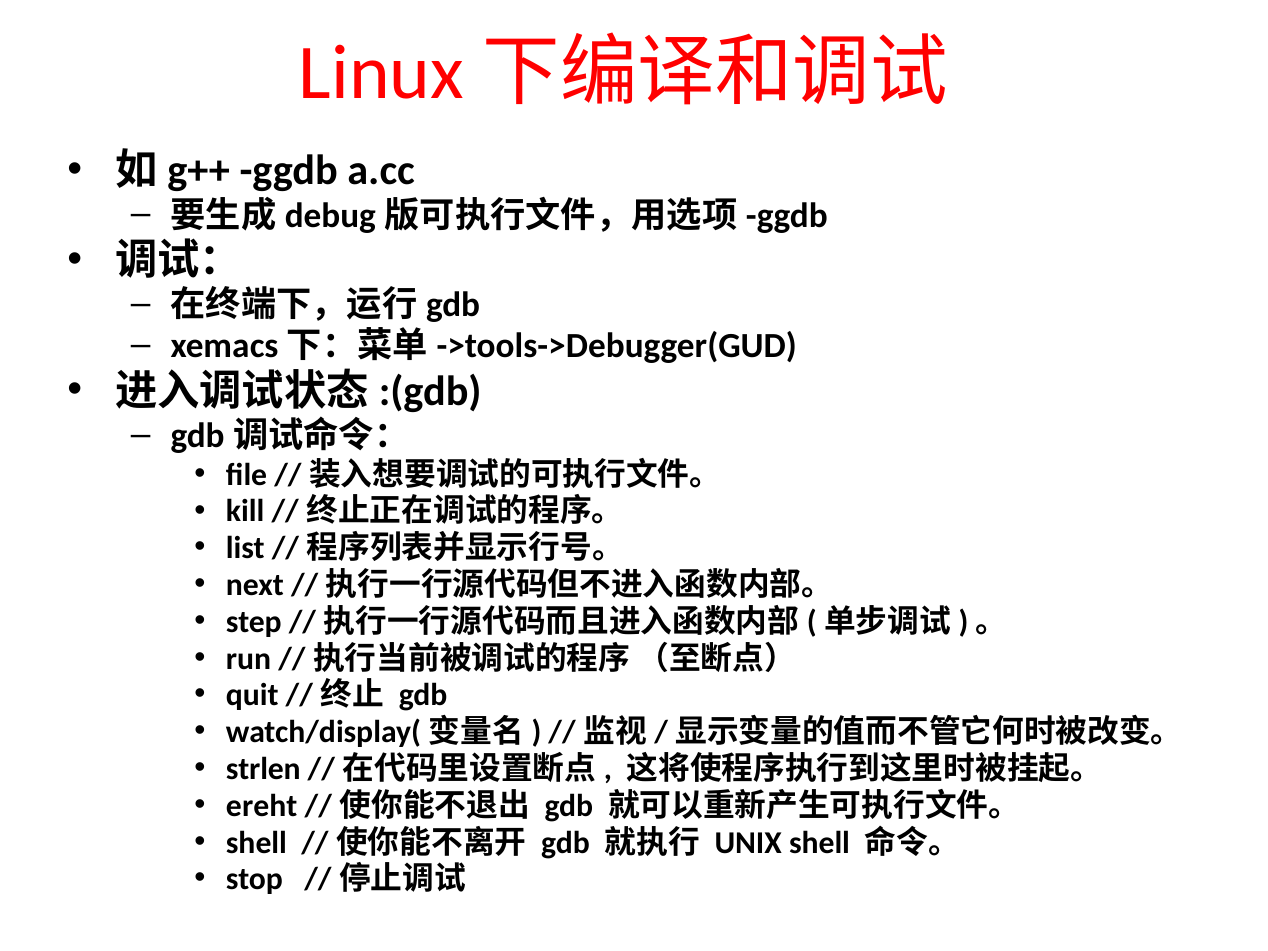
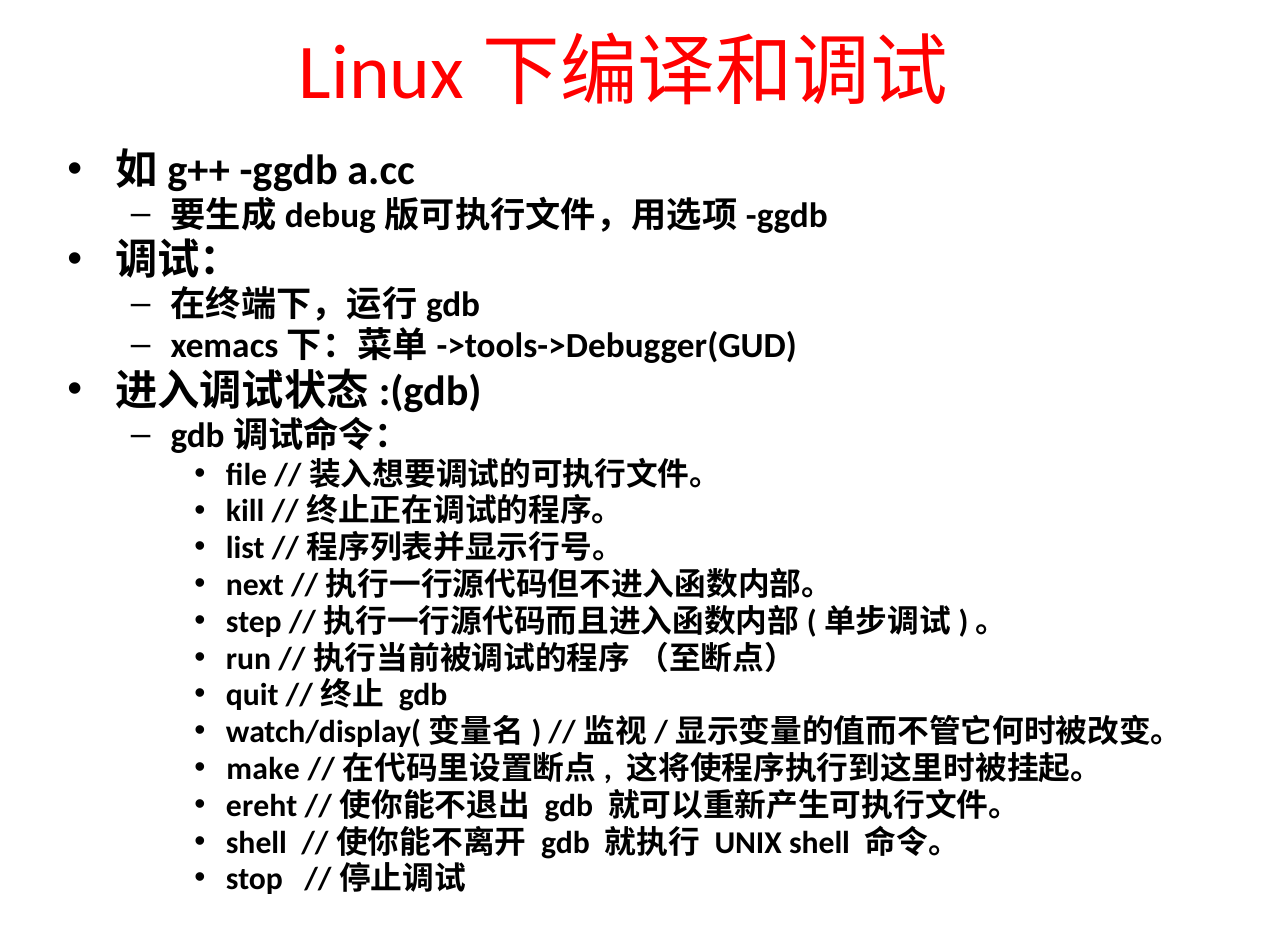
strlen: strlen -> make (263, 769)
